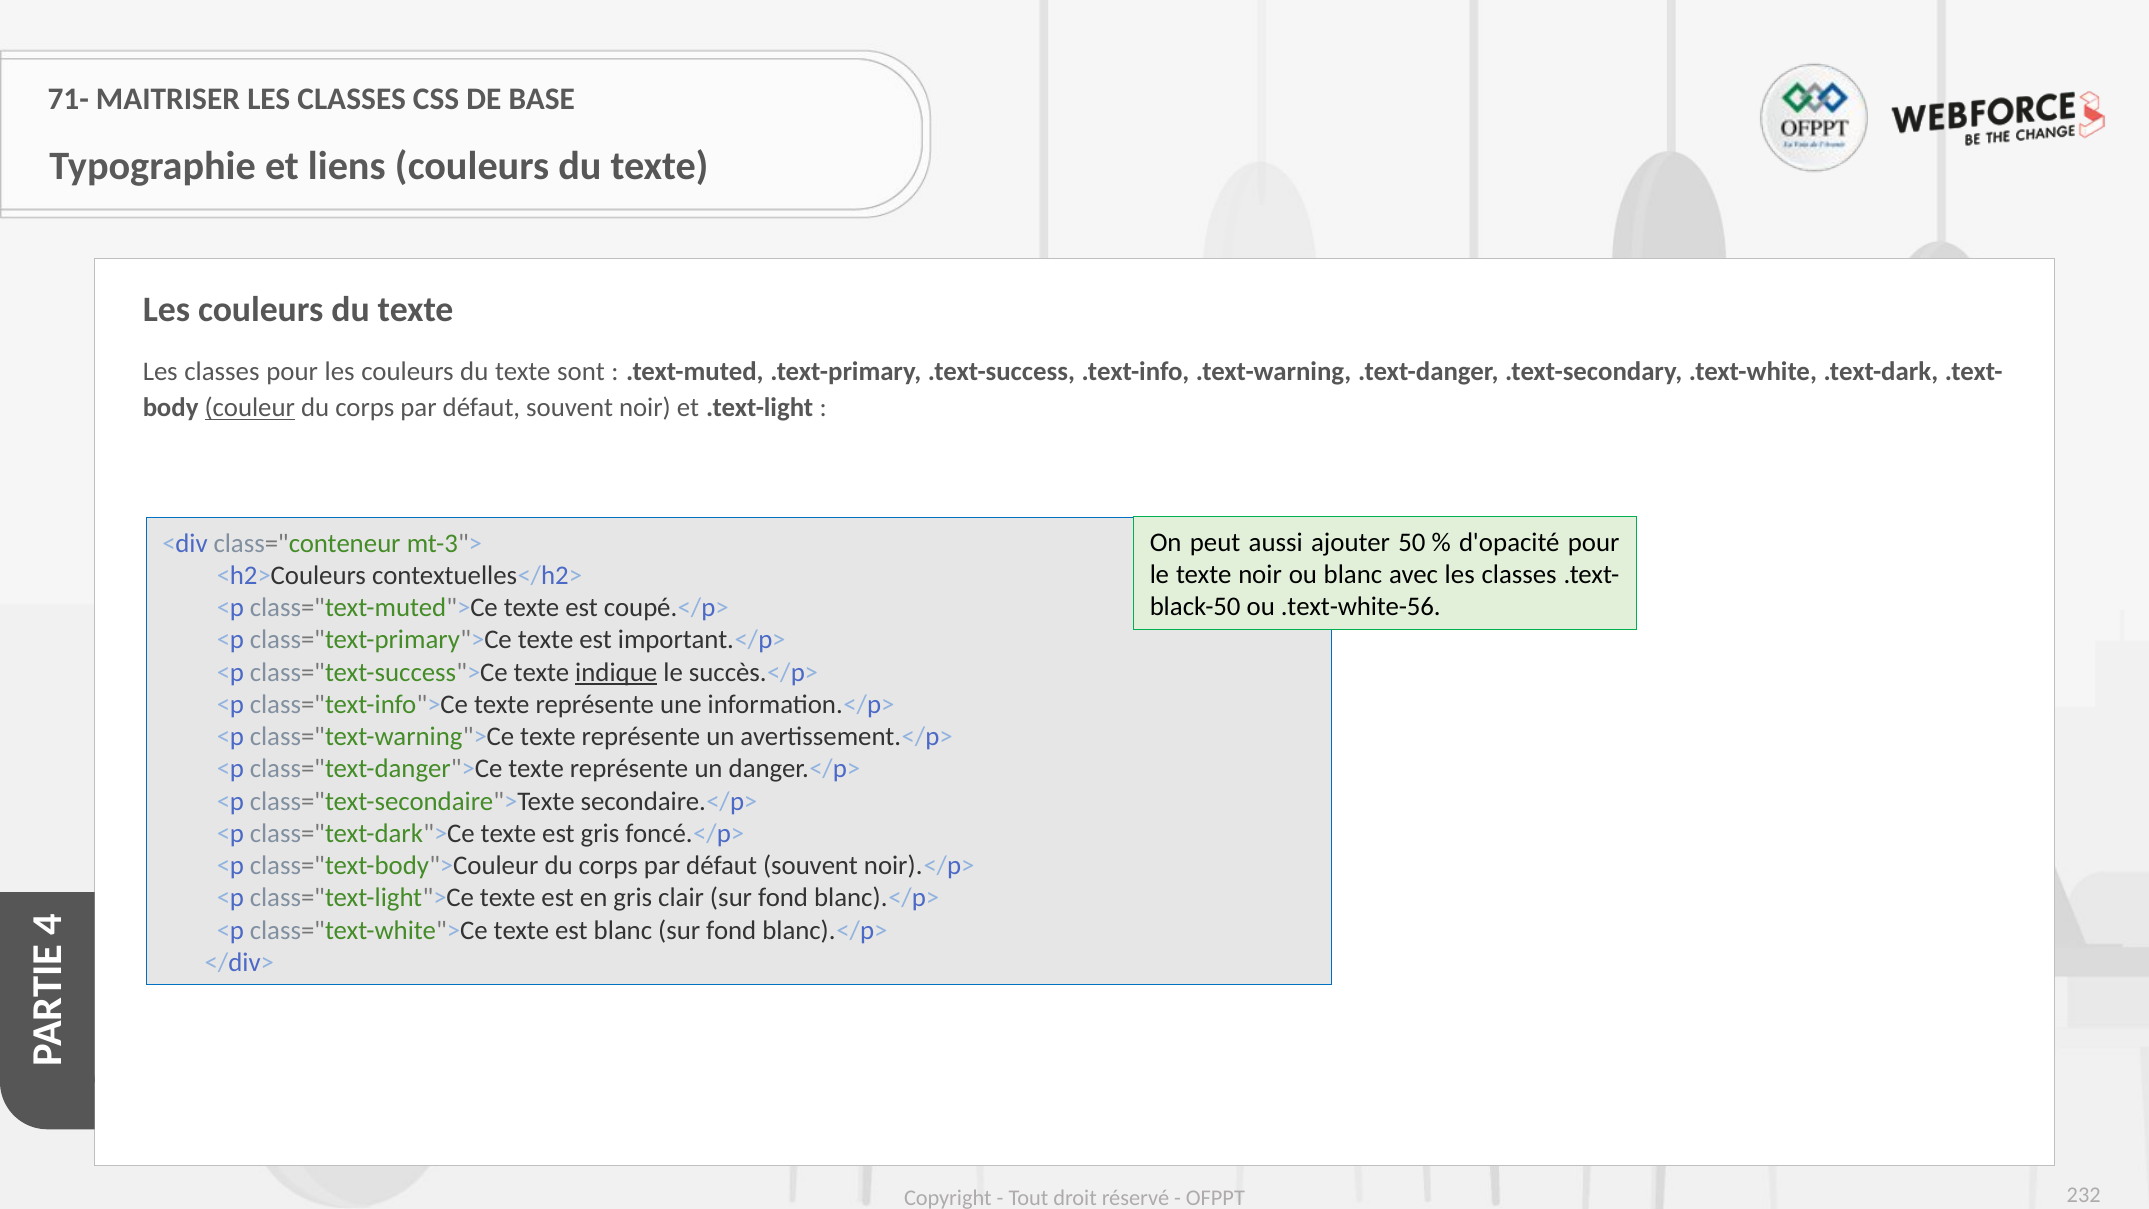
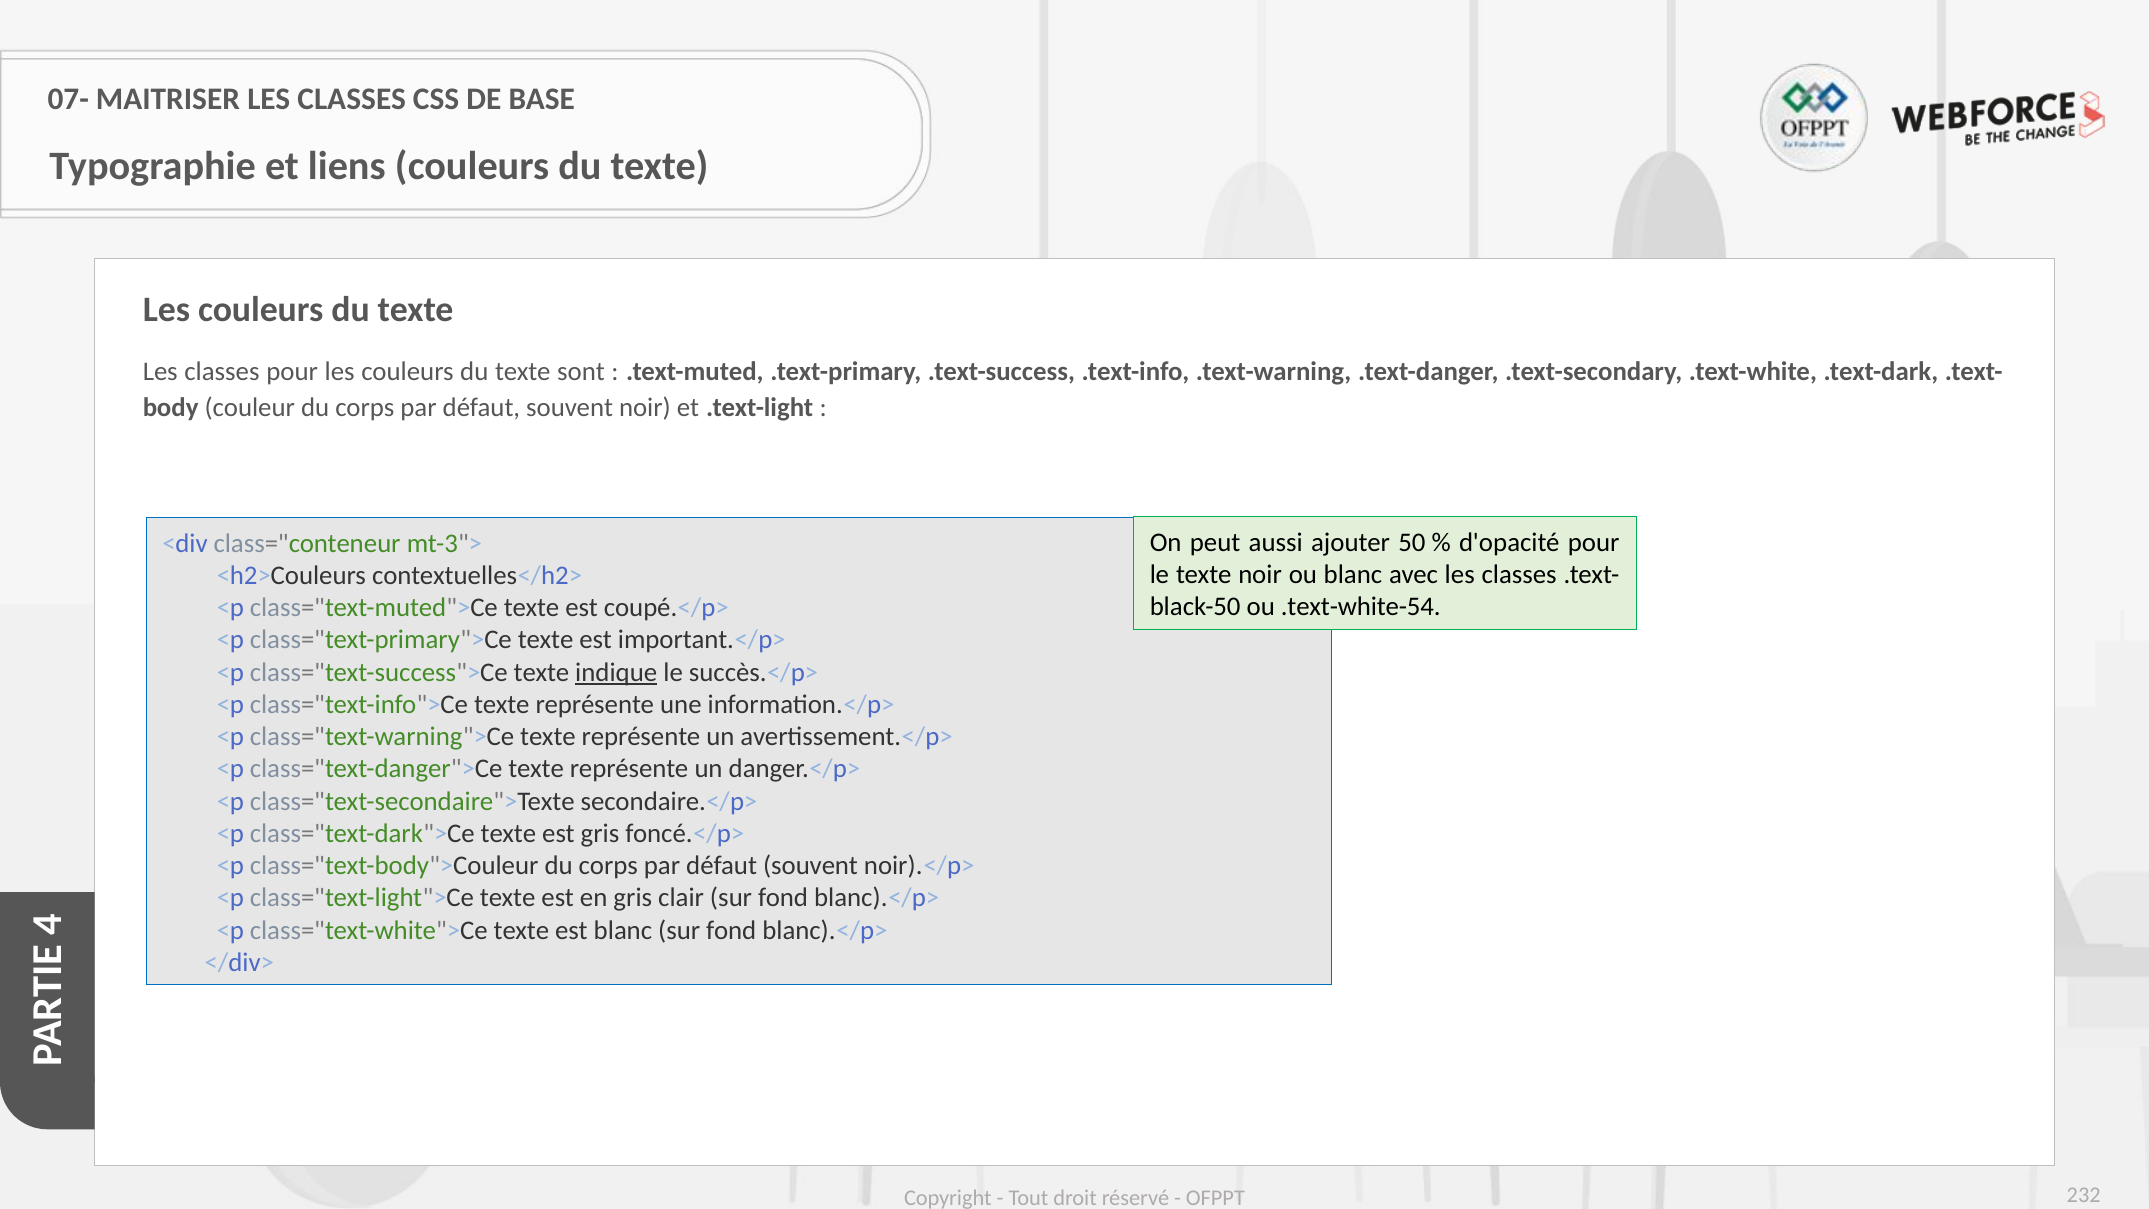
71-: 71- -> 07- (68, 99)
couleur underline: present -> none (250, 408)
.text-white-56: .text-white-56 -> .text-white-54 (1361, 607)
